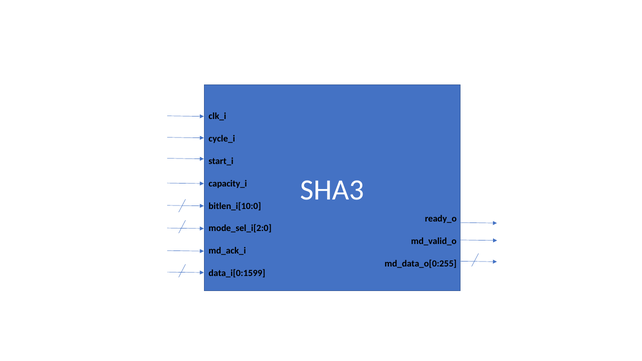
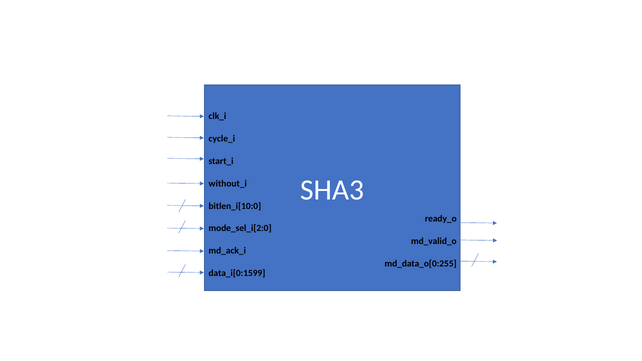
capacity_i: capacity_i -> without_i (228, 183)
